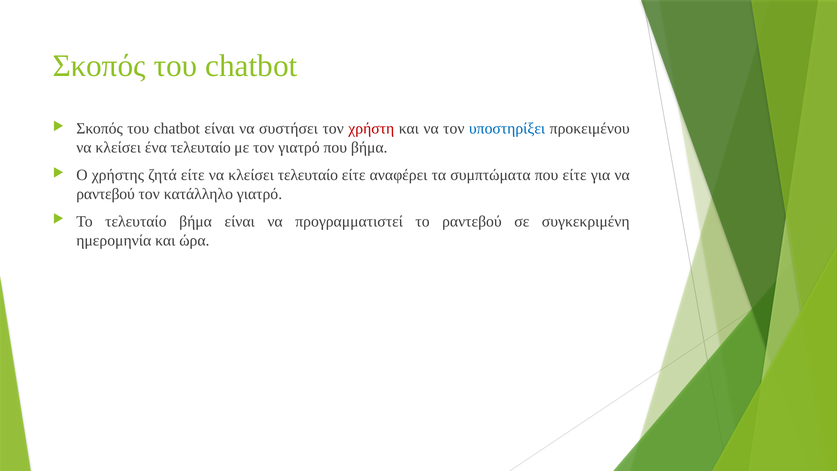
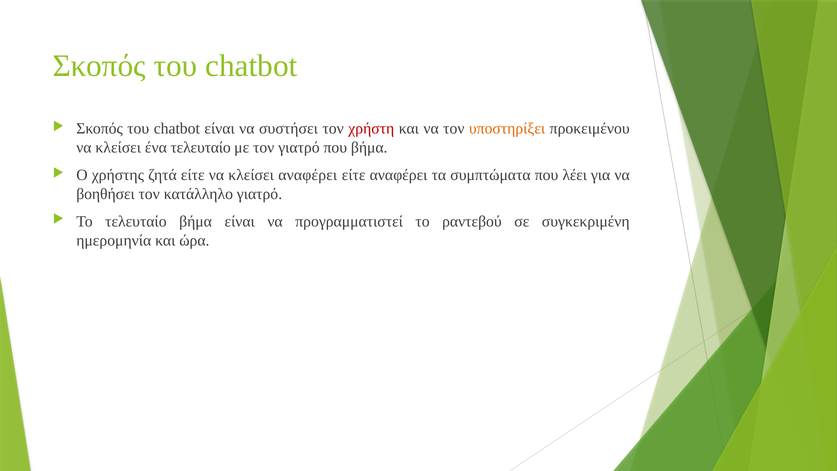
υποστηρίξει colour: blue -> orange (507, 129)
κλείσει τελευταίο: τελευταίο -> αναφέρει (308, 175)
που είτε: είτε -> λέει (575, 175)
ραντεβού: ραντεβού -> βοηθήσει (106, 194)
